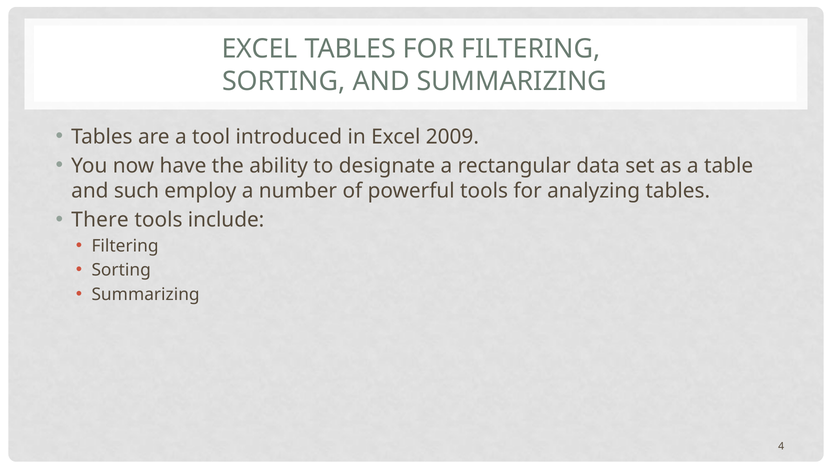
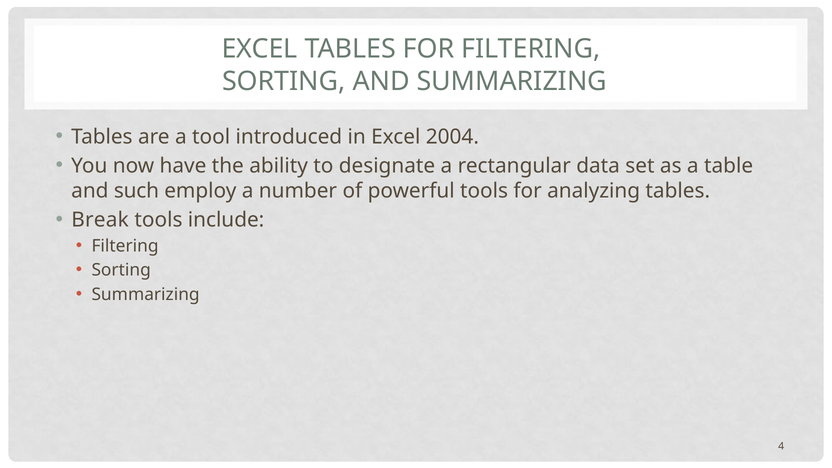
2009: 2009 -> 2004 (452, 137)
There: There -> Break (100, 220)
